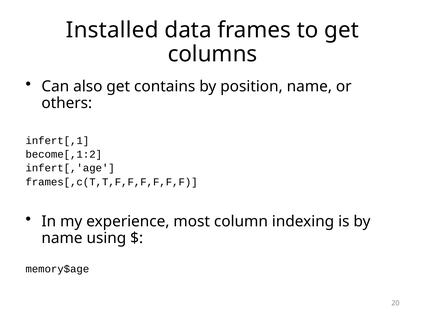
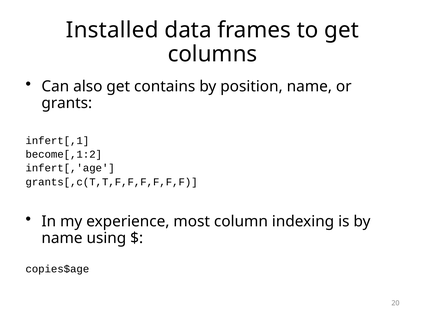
others: others -> grants (67, 103)
frames[,c(T,T,F,F,F,F,F,F: frames[,c(T,T,F,F,F,F,F,F -> grants[,c(T,T,F,F,F,F,F,F (112, 182)
memory$age: memory$age -> copies$age (57, 269)
